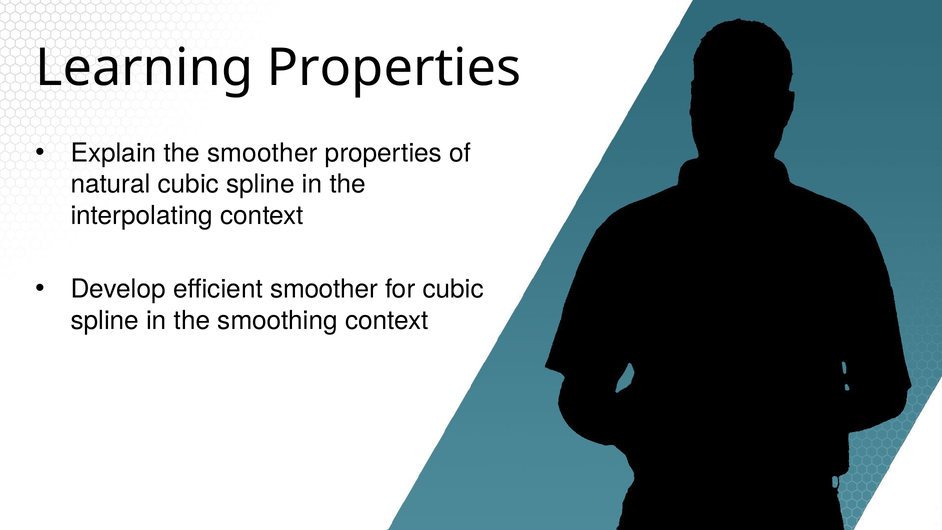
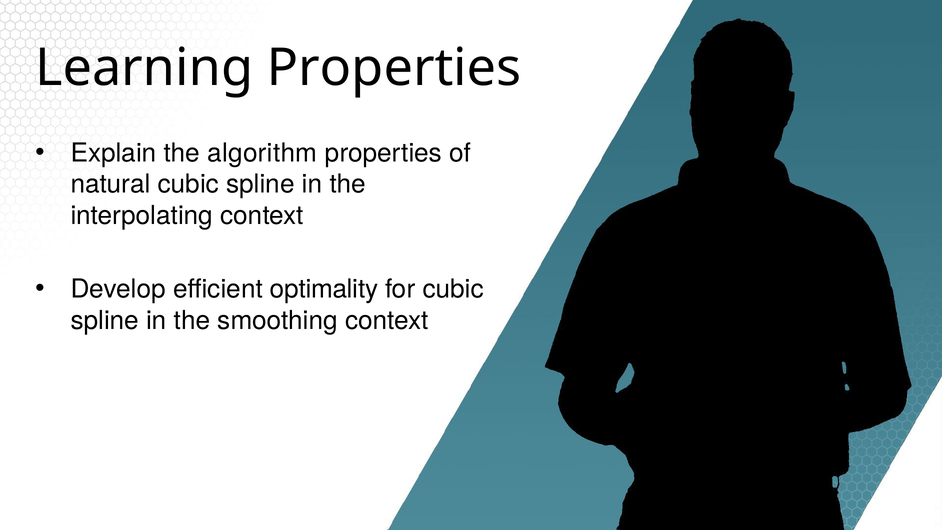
the smoother: smoother -> algorithm (262, 153)
efficient smoother: smoother -> optimality (324, 289)
